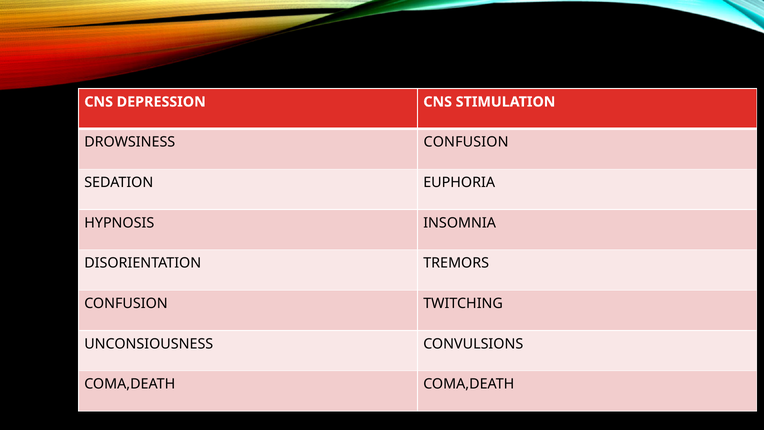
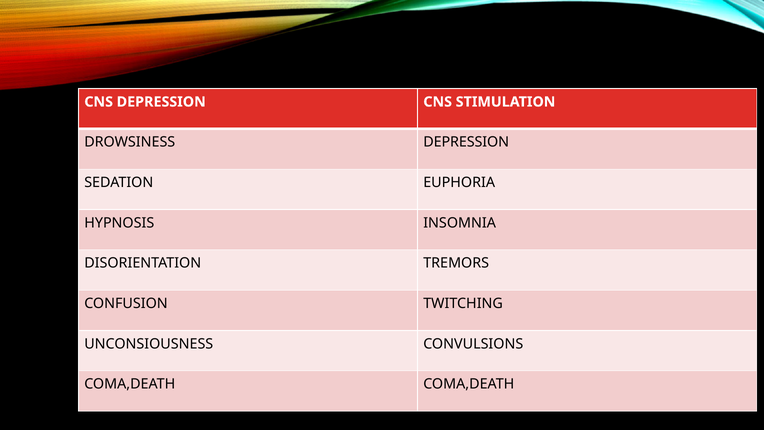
DROWSINESS CONFUSION: CONFUSION -> DEPRESSION (466, 142)
